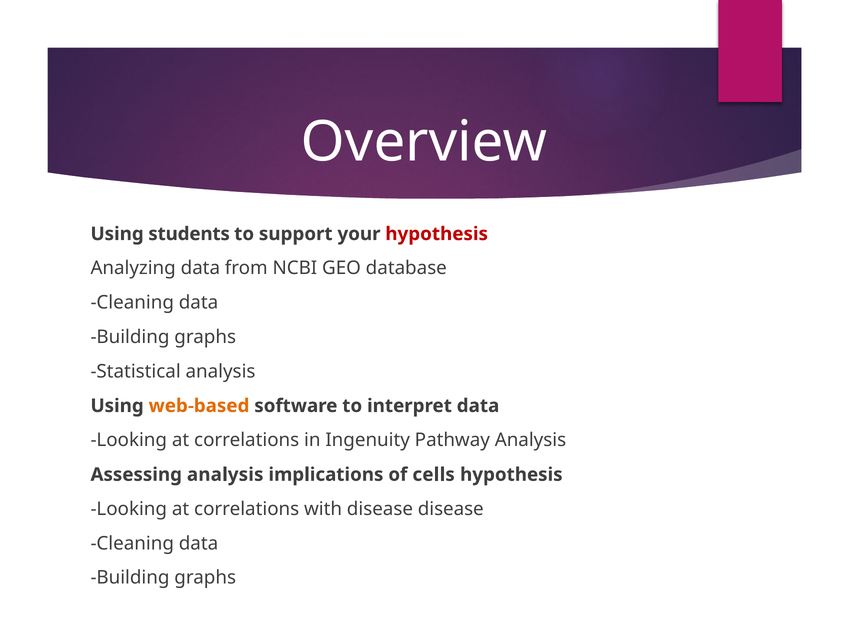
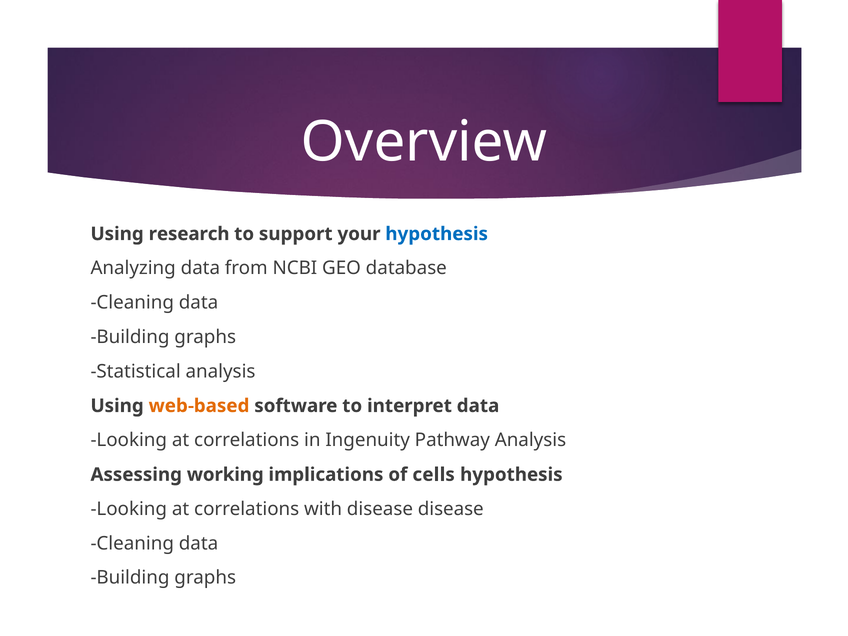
students: students -> research (189, 234)
hypothesis colour: red -> blue (437, 234)
Assessing analysis: analysis -> working (225, 475)
